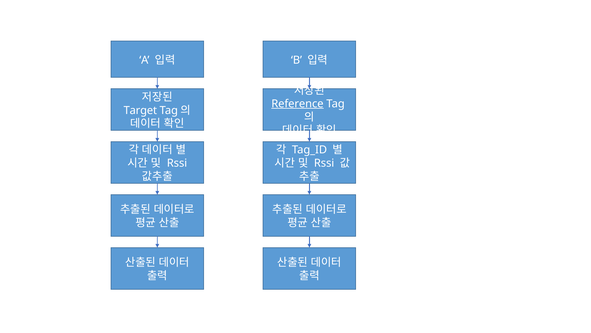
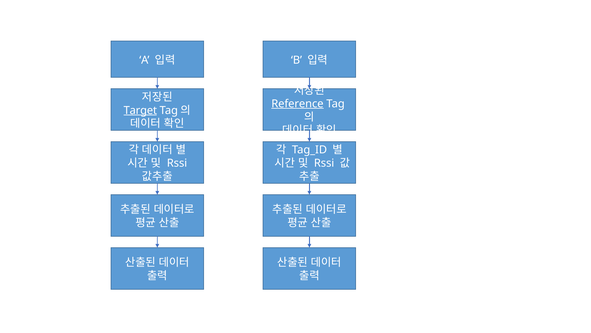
Target underline: none -> present (140, 110)
